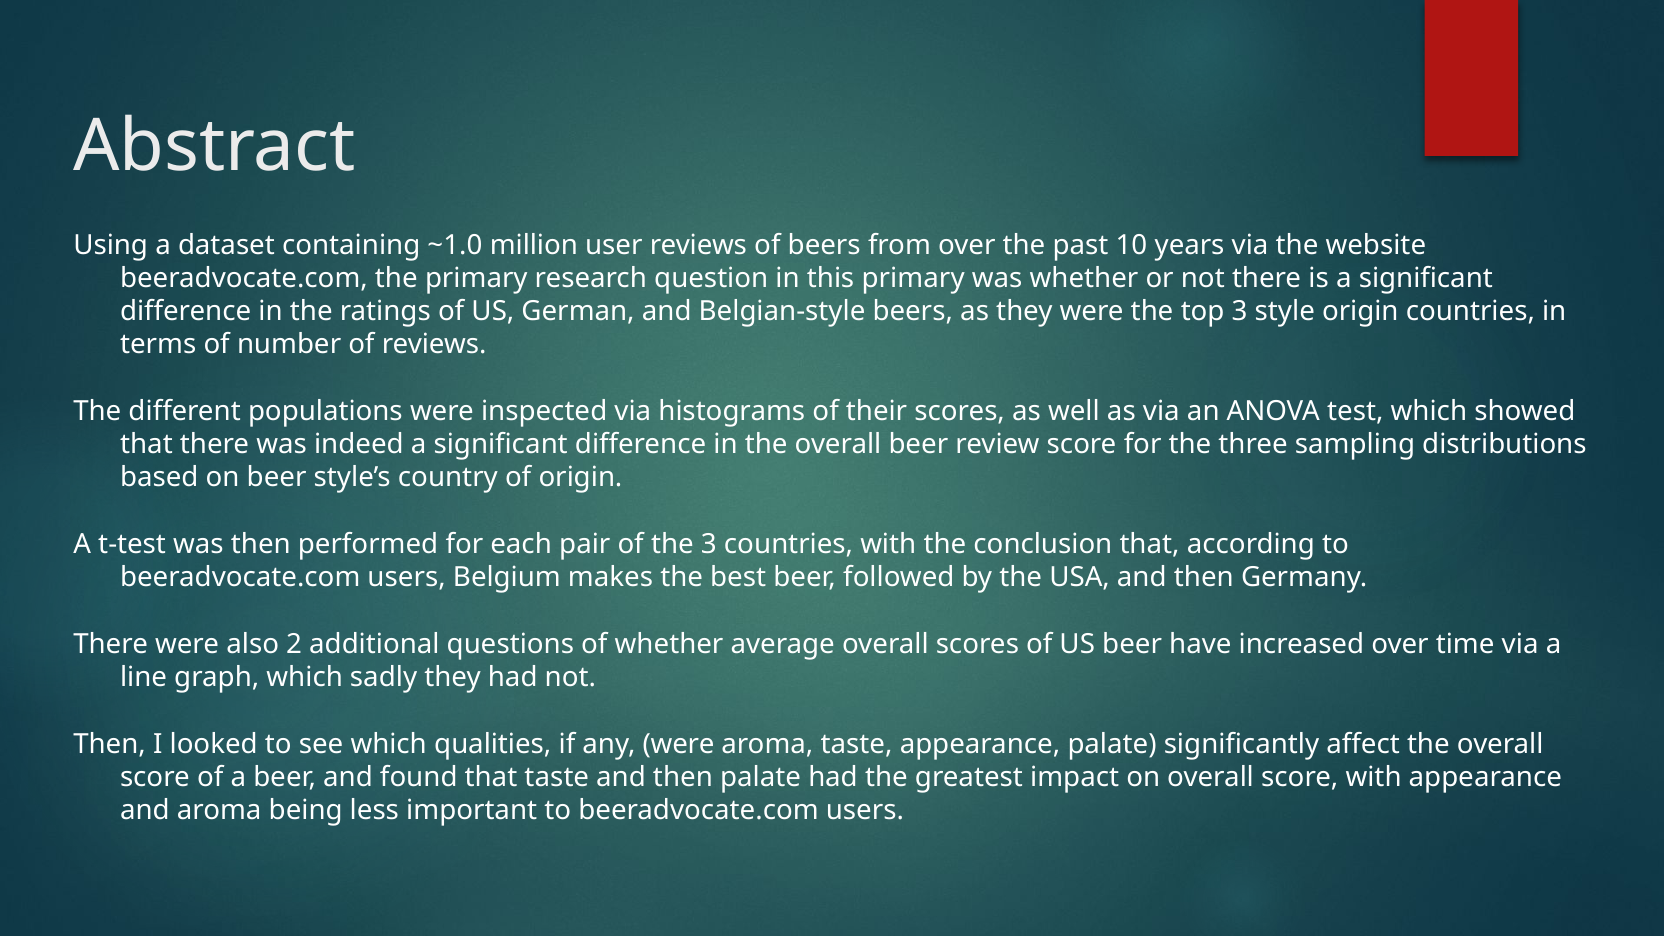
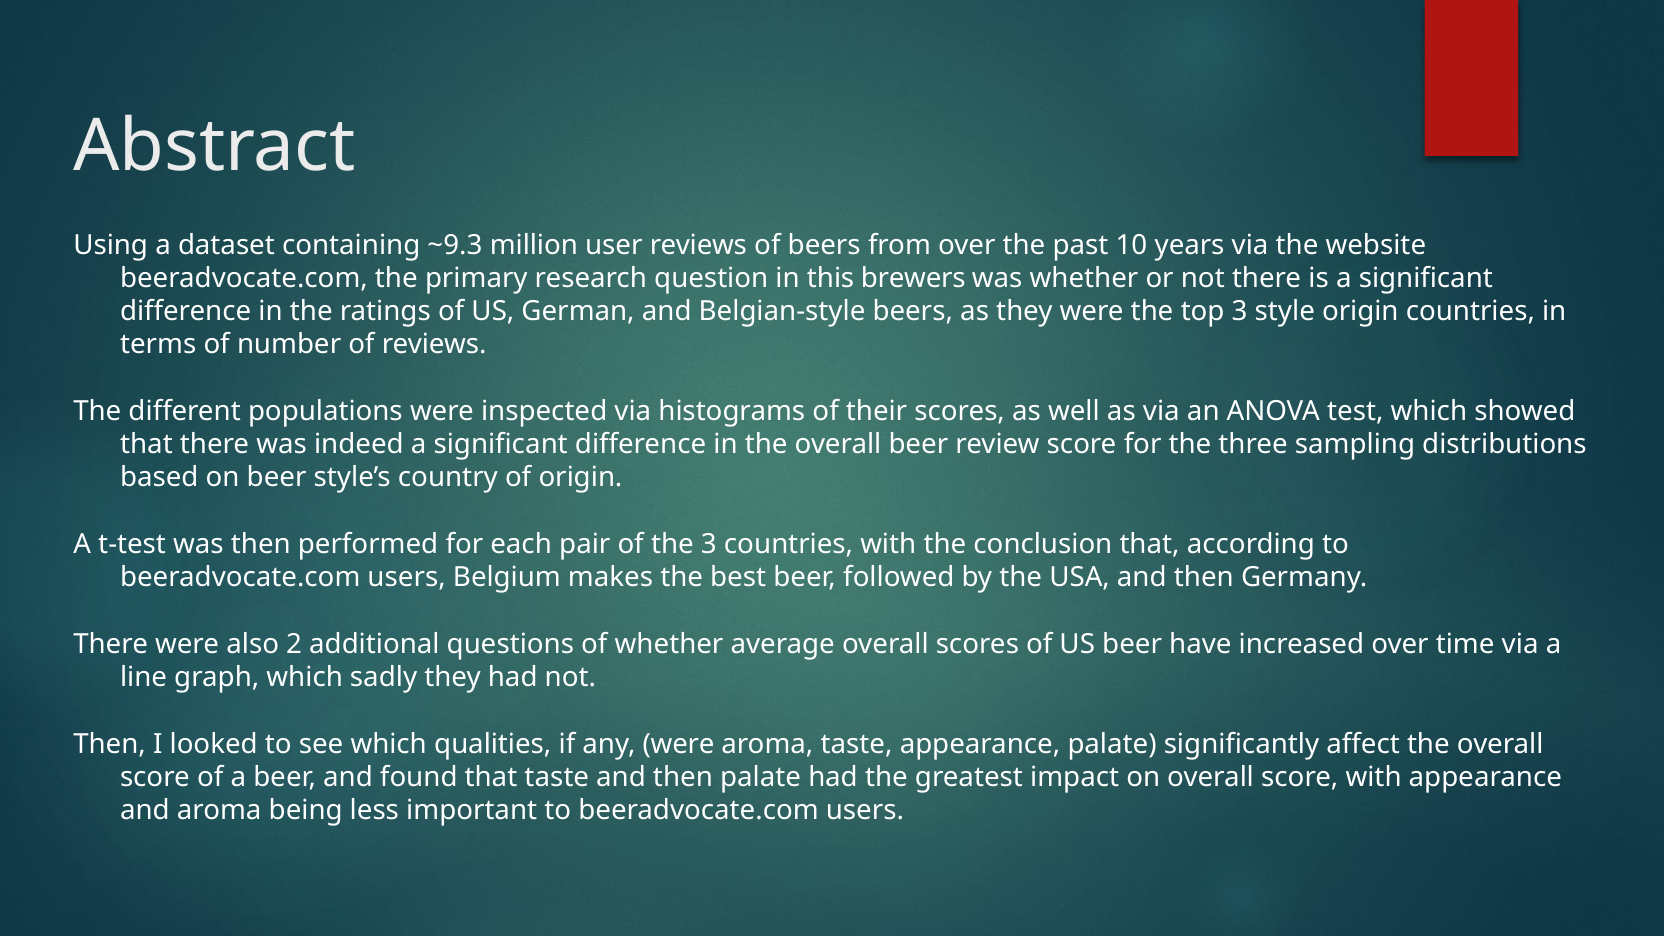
~1.0: ~1.0 -> ~9.3 (455, 245)
this primary: primary -> brewers (913, 278)
